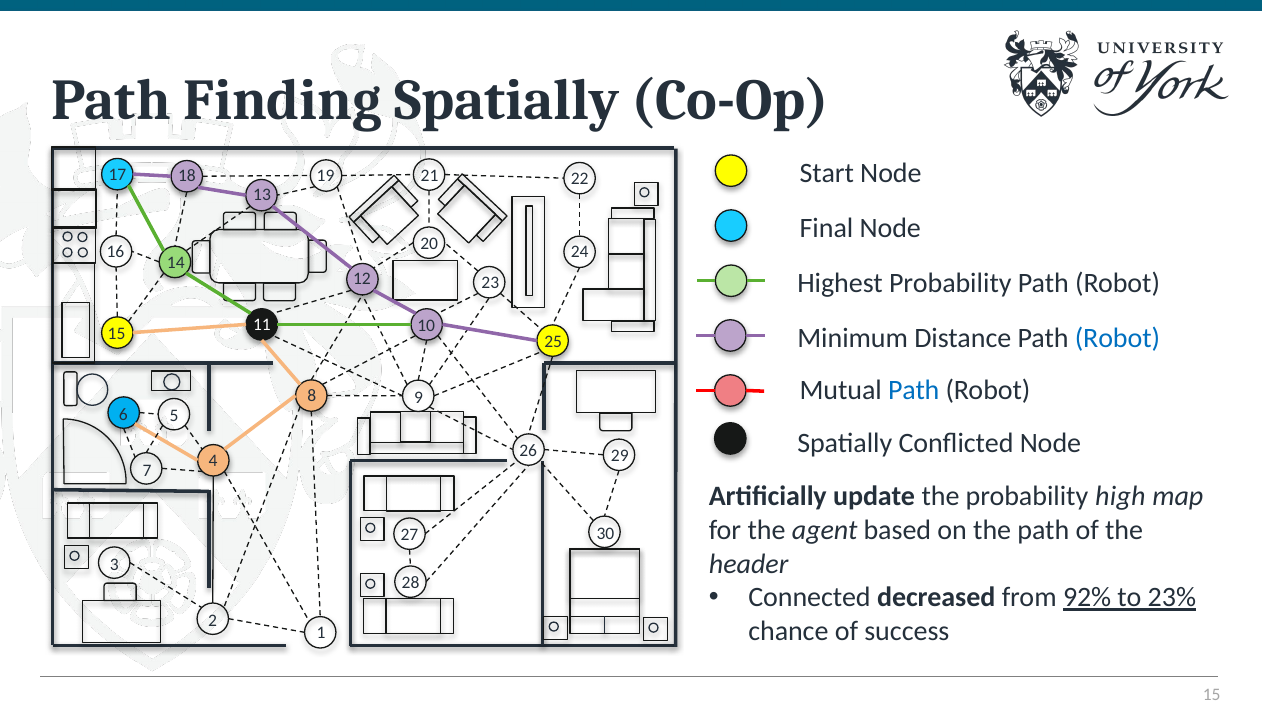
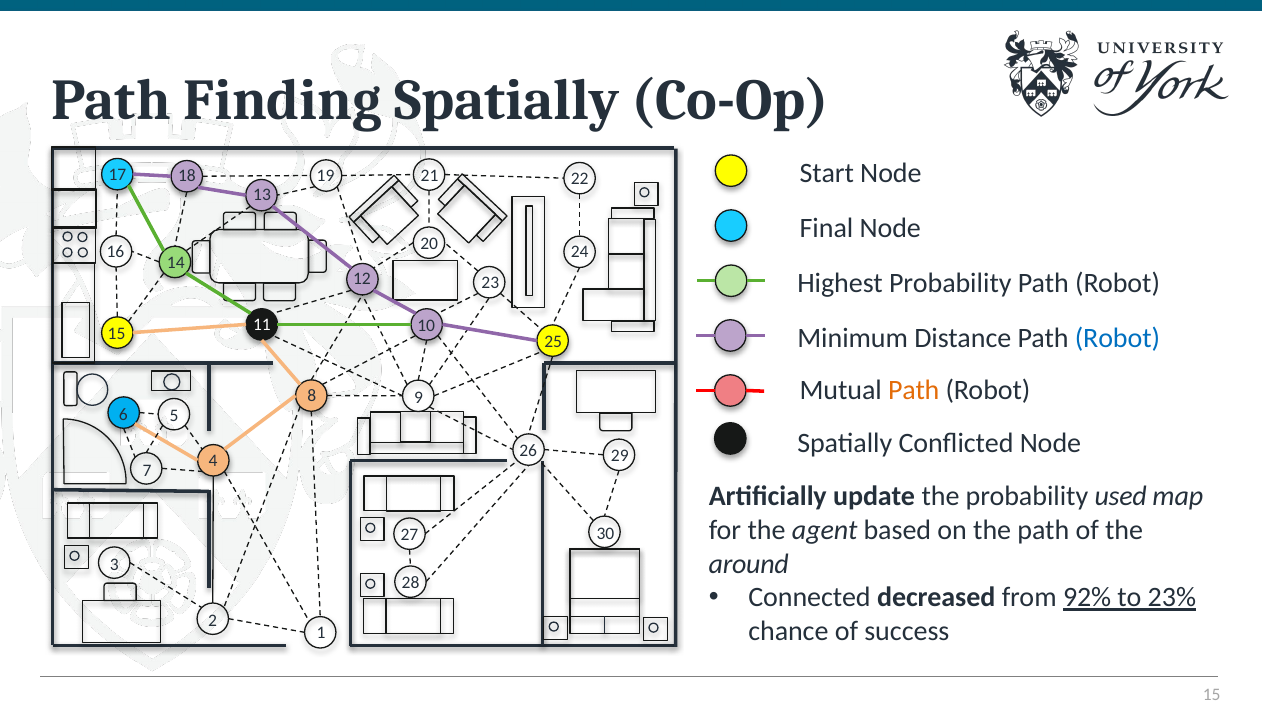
Path colour: blue -> orange (914, 390)
high: high -> used (1121, 496)
header: header -> around (749, 563)
